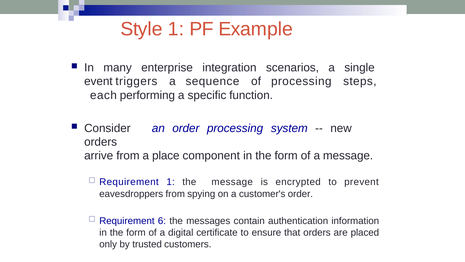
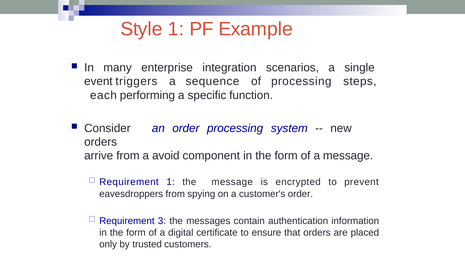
place: place -> avoid (166, 156)
6: 6 -> 3 (162, 220)
